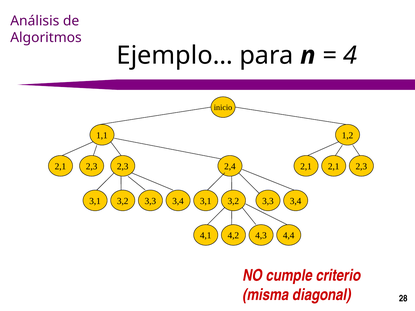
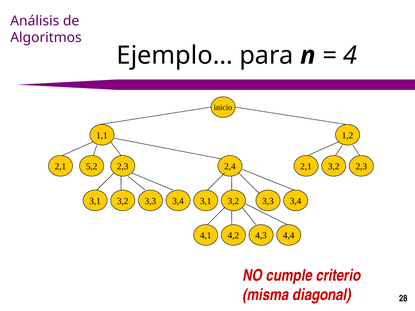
2,3: 2,3 -> 5,2 (92, 167)
2,1 2,1: 2,1 -> 3,2 (334, 167)
